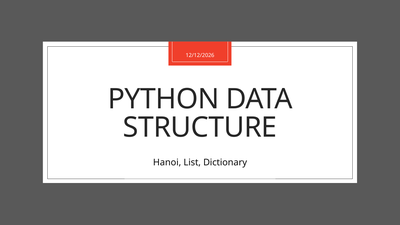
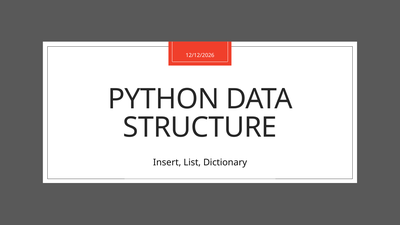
Hanoi: Hanoi -> Insert (167, 162)
